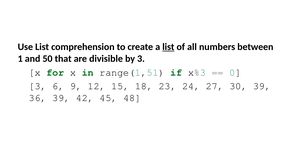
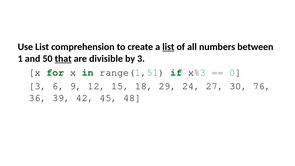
that underline: none -> present (63, 59)
23: 23 -> 29 (167, 86)
30 39: 39 -> 76 (262, 86)
